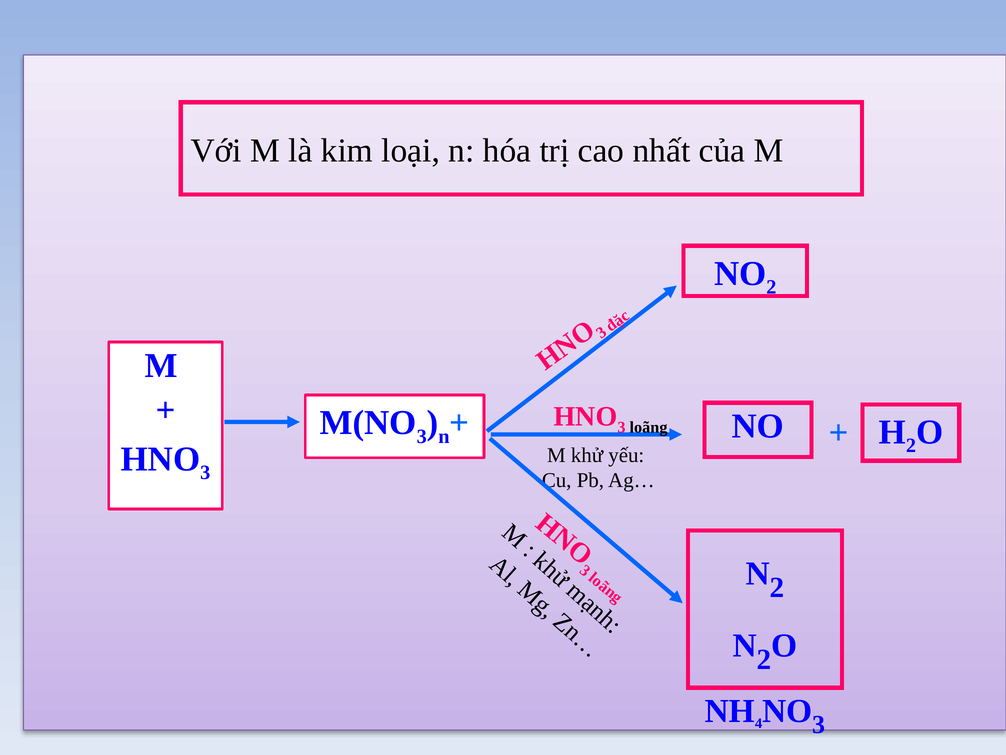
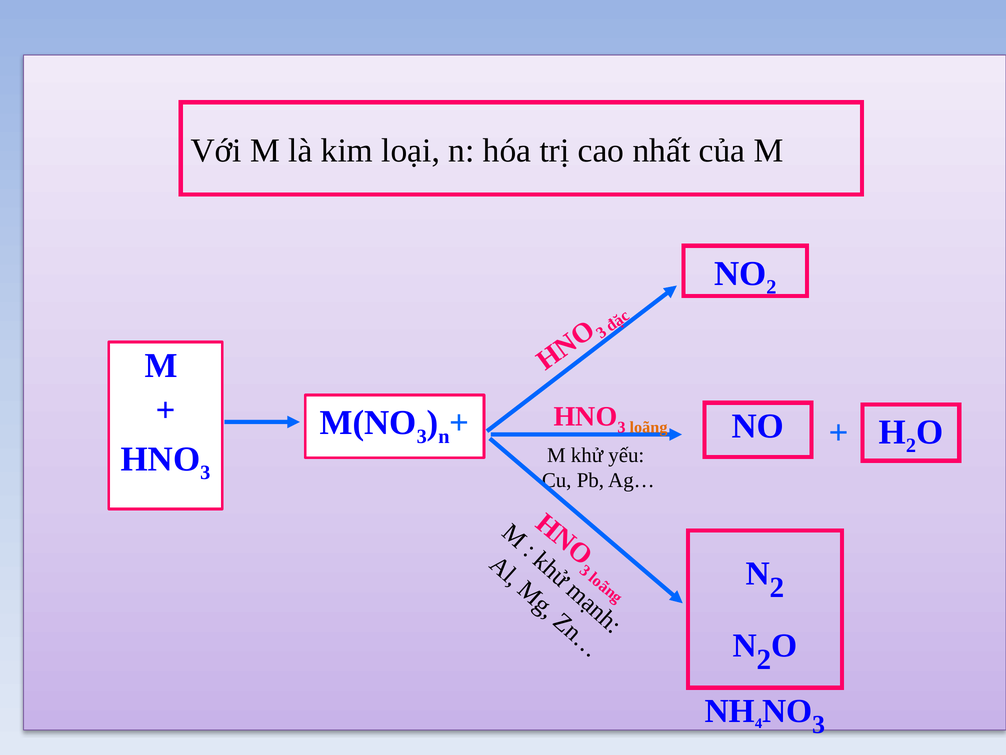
loãng colour: black -> orange (649, 427)
